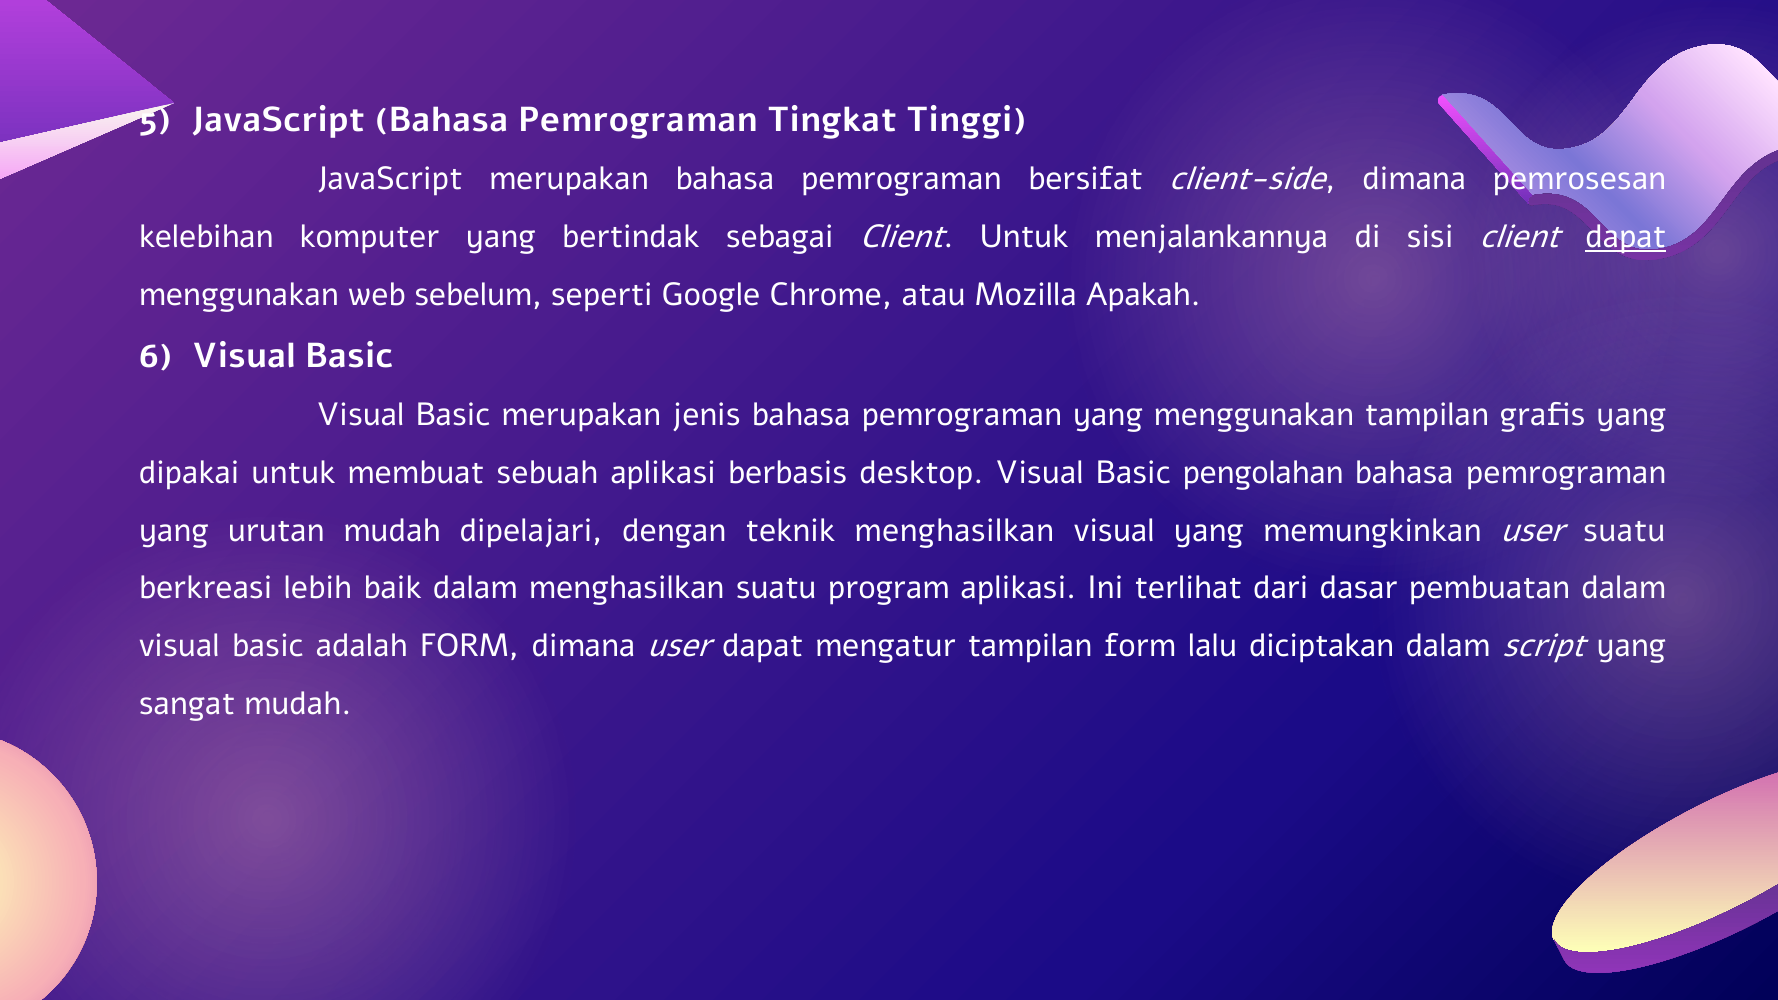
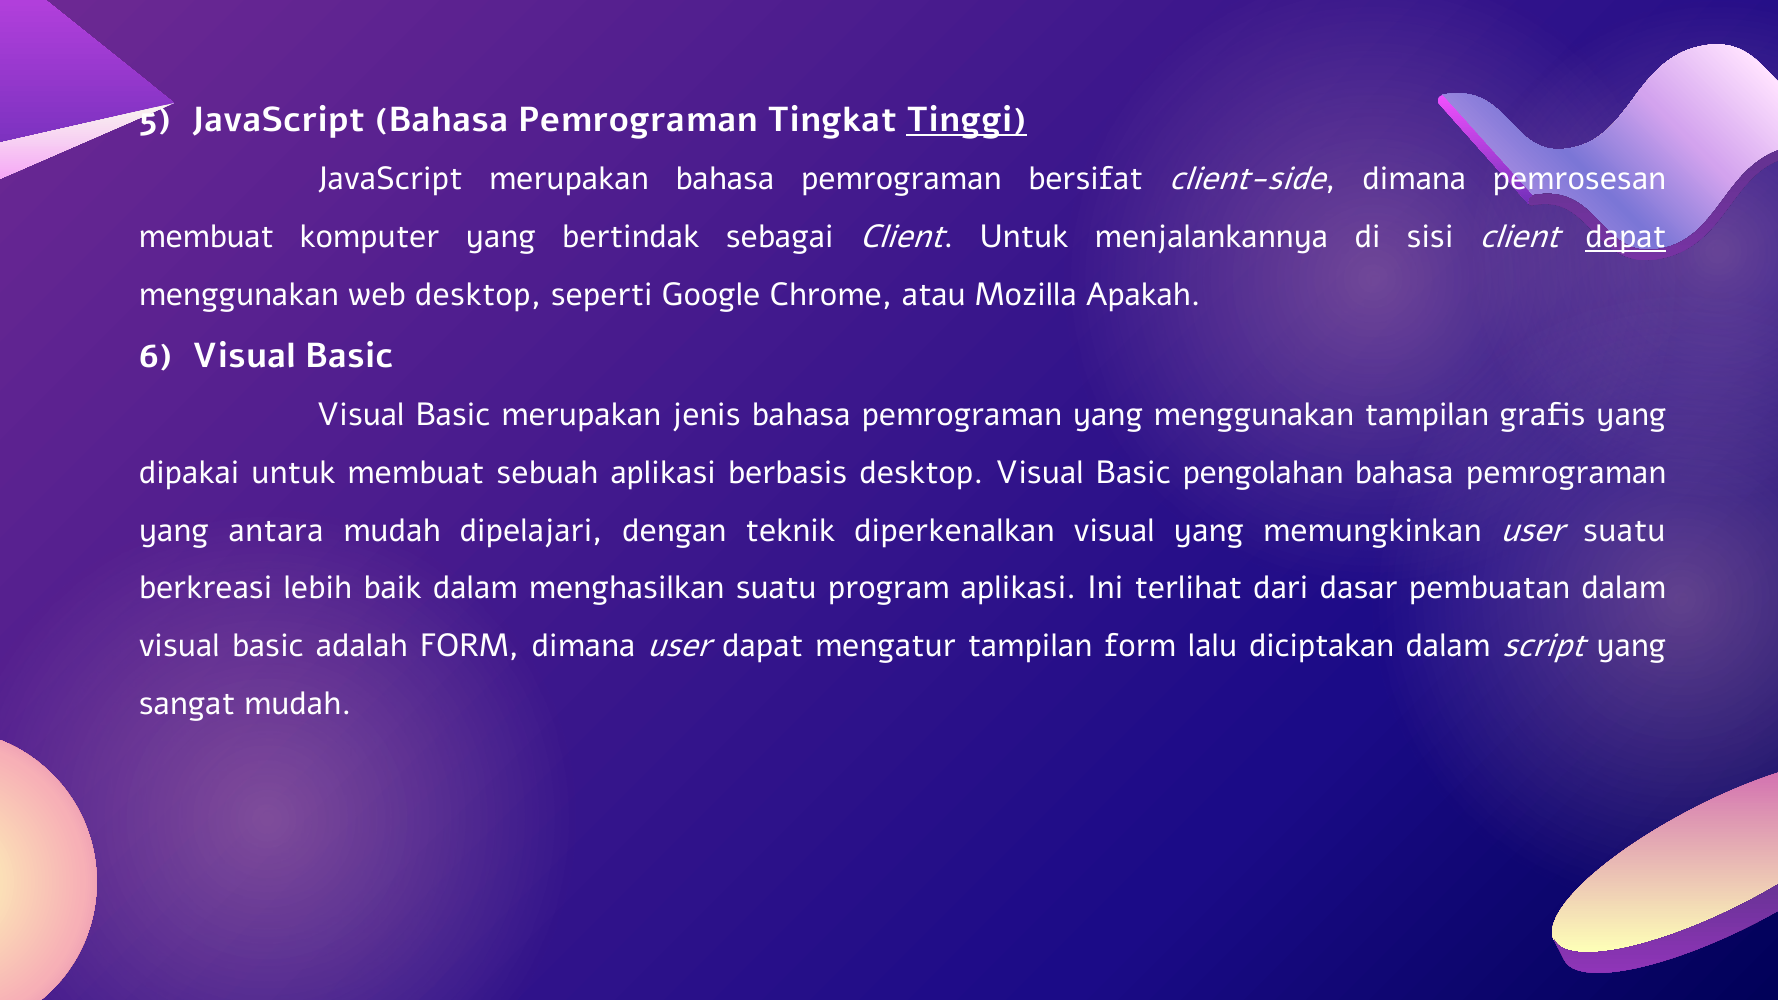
Tinggi underline: none -> present (967, 120)
kelebihan: kelebihan -> membuat (206, 237)
web sebelum: sebelum -> desktop (478, 295)
urutan: urutan -> antara (276, 530)
teknik menghasilkan: menghasilkan -> diperkenalkan (954, 530)
